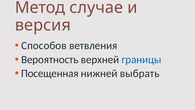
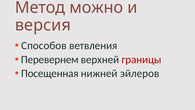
случае: случае -> можно (96, 8)
Вероятность: Вероятность -> Перевернем (50, 59)
границы colour: blue -> red (142, 59)
выбрать: выбрать -> эйлеров (140, 73)
